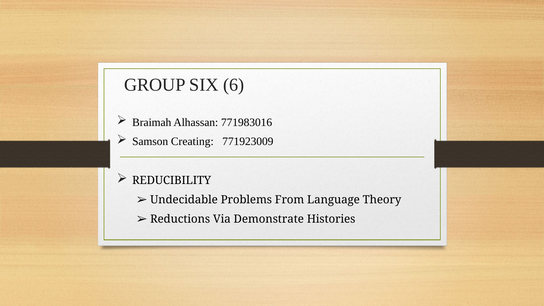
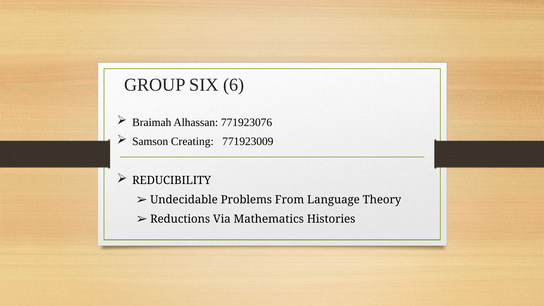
771983016: 771983016 -> 771923076 (247, 122)
Demonstrate: Demonstrate -> Mathematics (269, 219)
